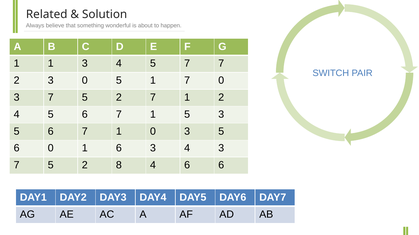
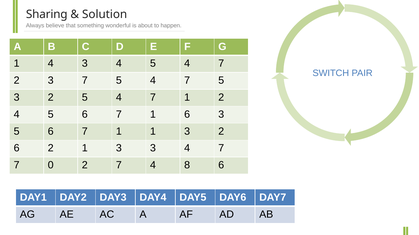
Related: Related -> Sharing (47, 14)
1 1: 1 -> 4 (51, 64)
4 5 7: 7 -> 4 (187, 64)
3 0: 0 -> 7 (85, 81)
1: 1 -> 4 (153, 81)
0: 0 -> 5 (221, 81)
7: 7 -> 2 (51, 98)
2: 2 -> 4 (119, 98)
1 5: 5 -> 6 (187, 115)
1 0: 0 -> 1 (153, 132)
5: 5 -> 2 (221, 132)
6 0: 0 -> 2 (51, 149)
6: 6 -> 3 (119, 149)
3 4 3: 3 -> 7 (221, 149)
5: 5 -> 0 (51, 166)
2 8: 8 -> 7 (119, 166)
4 6: 6 -> 8 (187, 166)
